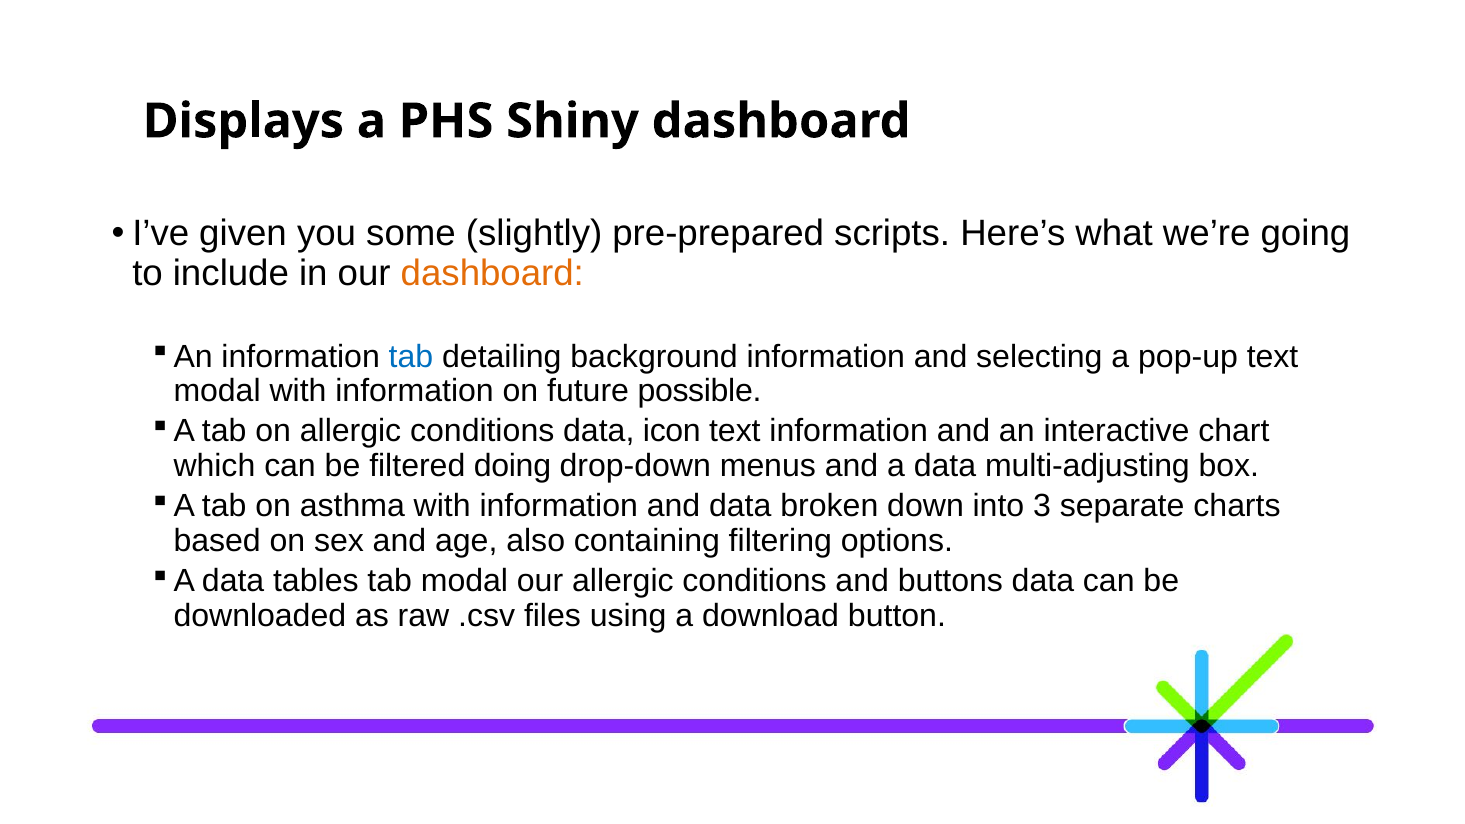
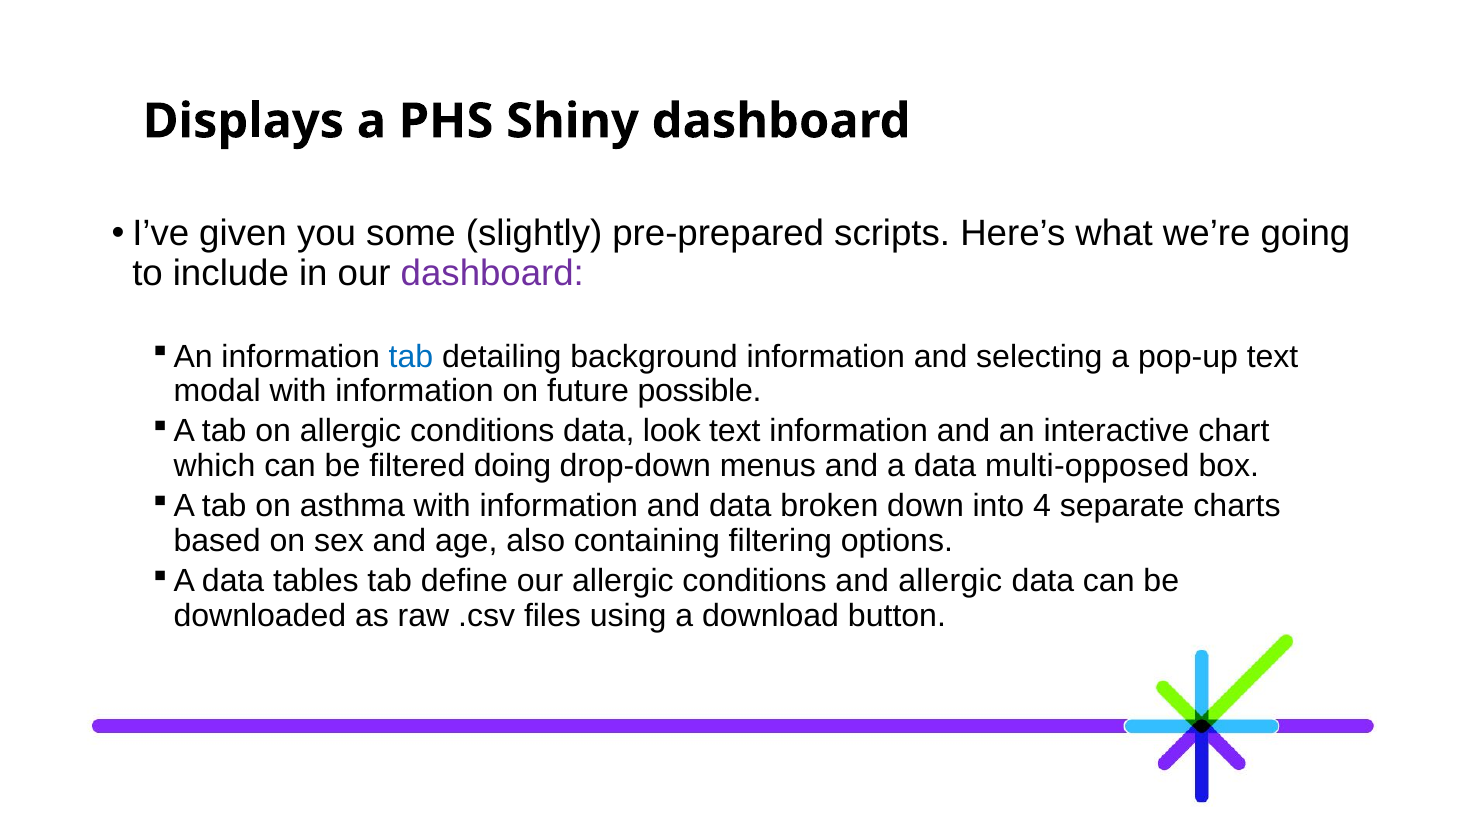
dashboard colour: orange -> purple (492, 273)
icon: icon -> look (672, 431)
multi-adjusting: multi-adjusting -> multi-opposed (1087, 466)
3: 3 -> 4 (1042, 506)
tab modal: modal -> define (464, 581)
and buttons: buttons -> allergic (950, 581)
